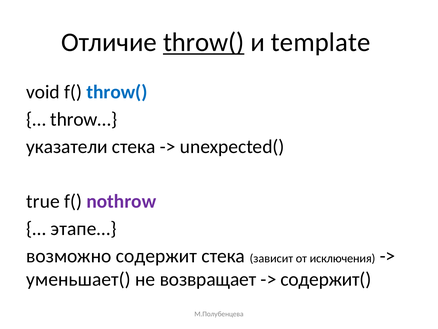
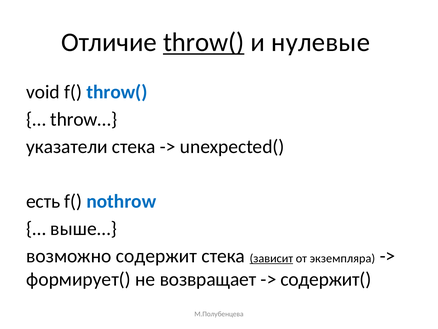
template: template -> нулевые (321, 42)
true: true -> есть (43, 201)
nothrow colour: purple -> blue (121, 201)
этапе…: этапе… -> выше… (84, 228)
зависит underline: none -> present (271, 258)
исключения: исключения -> экземпляра (342, 258)
уменьшает(: уменьшает( -> формирует( (78, 279)
